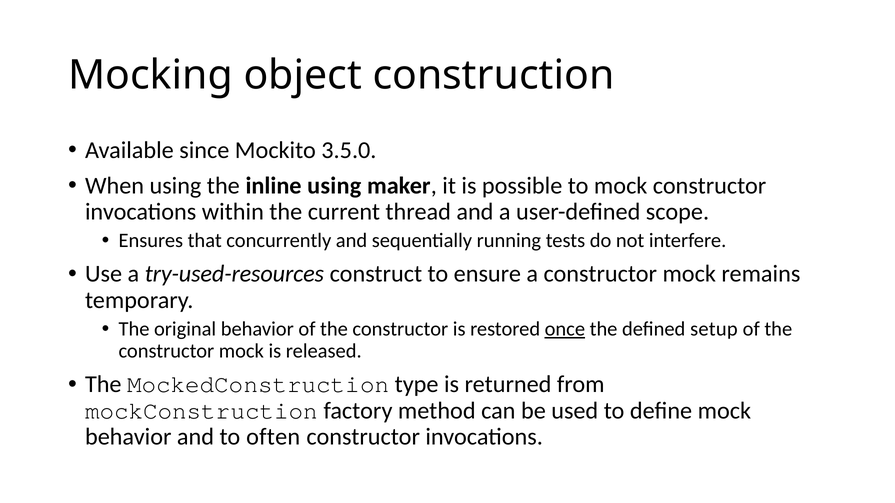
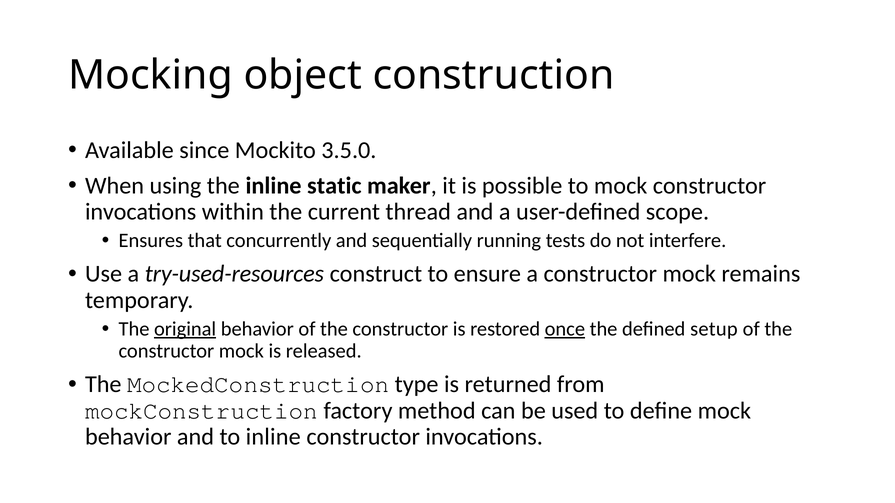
inline using: using -> static (334, 186)
original underline: none -> present (185, 329)
to often: often -> inline (273, 437)
